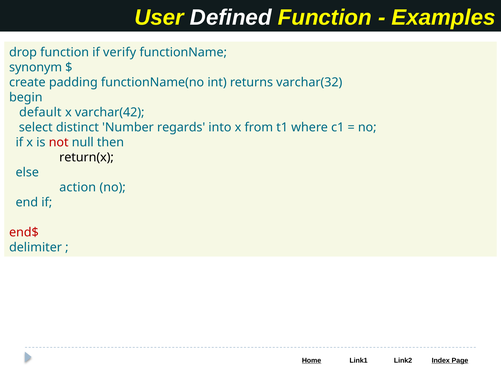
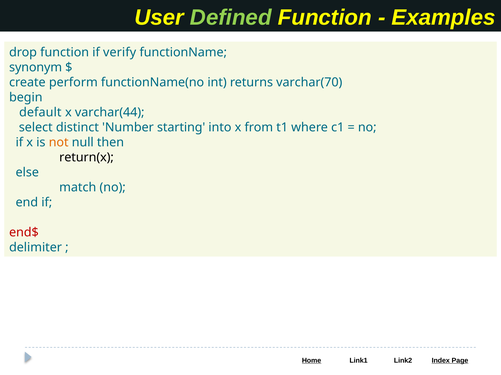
Defined colour: white -> light green (231, 17)
padding: padding -> perform (73, 83)
varchar(32: varchar(32 -> varchar(70 (309, 83)
varchar(42: varchar(42 -> varchar(44 (110, 113)
regards: regards -> starting (181, 128)
not colour: red -> orange (59, 143)
action: action -> match (78, 188)
